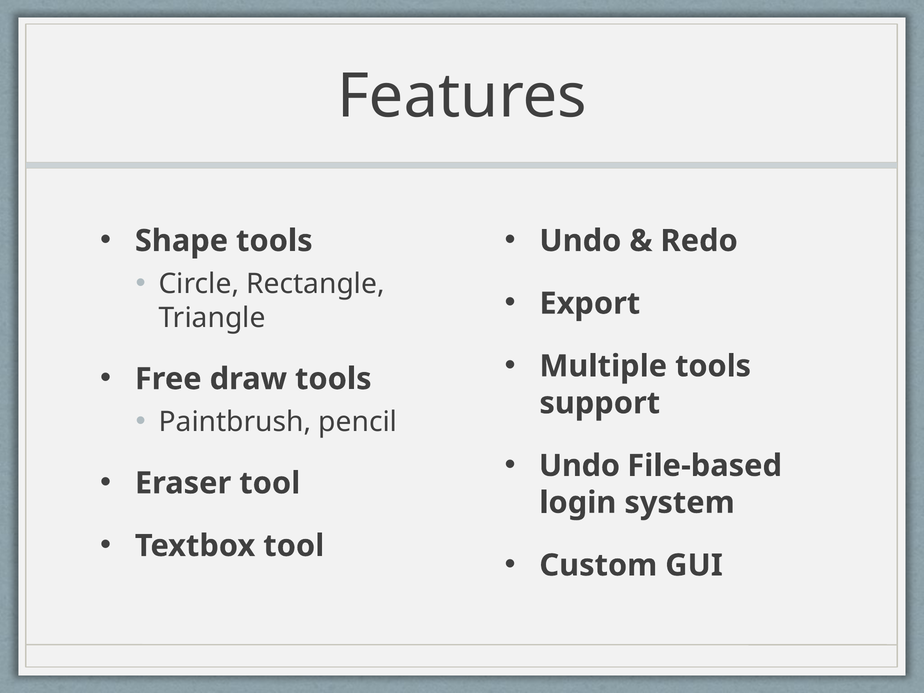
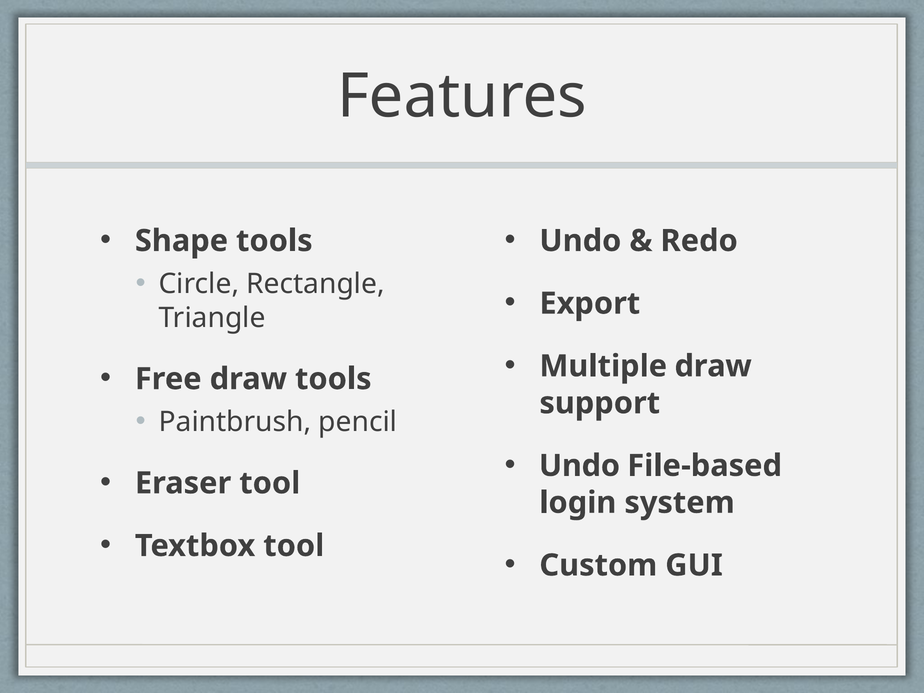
Multiple tools: tools -> draw (713, 366)
